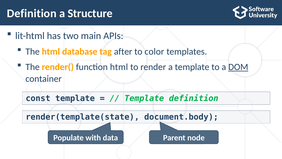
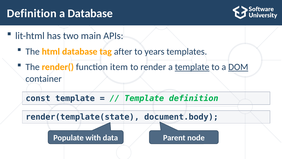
a Structure: Structure -> Database (90, 13)
color: color -> years (154, 51)
function html: html -> item (119, 67)
template underline: none -> present (192, 67)
